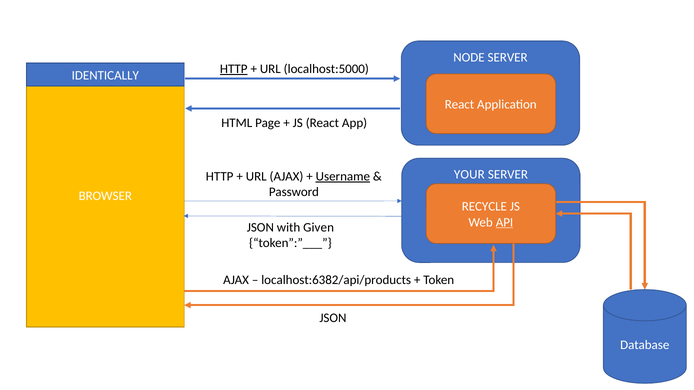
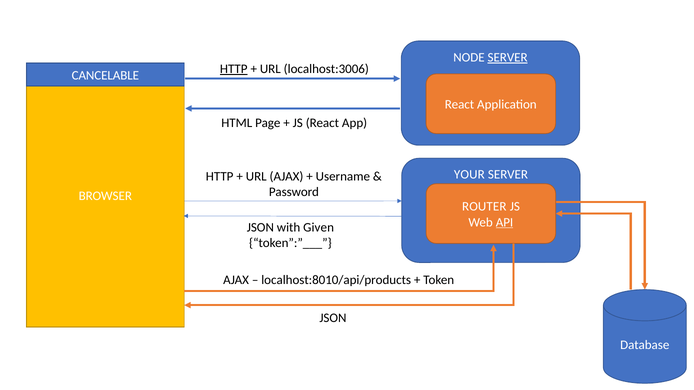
SERVER underline: none -> present (508, 57)
localhost:5000: localhost:5000 -> localhost:3006 (326, 69)
IDENTICALLY: IDENTICALLY -> CANCELABLE (105, 75)
Username underline: present -> none (343, 177)
RECYCLE: RECYCLE -> ROUTER (484, 207)
localhost:6382/api/products: localhost:6382/api/products -> localhost:8010/api/products (336, 280)
